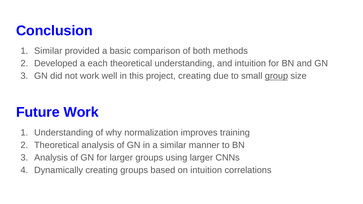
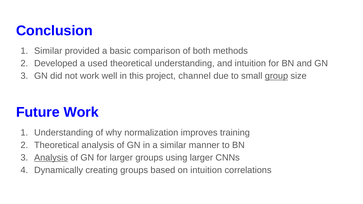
each: each -> used (98, 64)
project creating: creating -> channel (195, 76)
Analysis underline: none -> present (51, 158)
